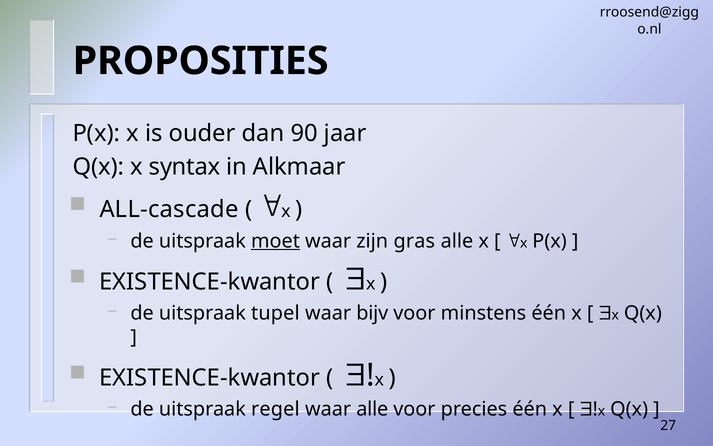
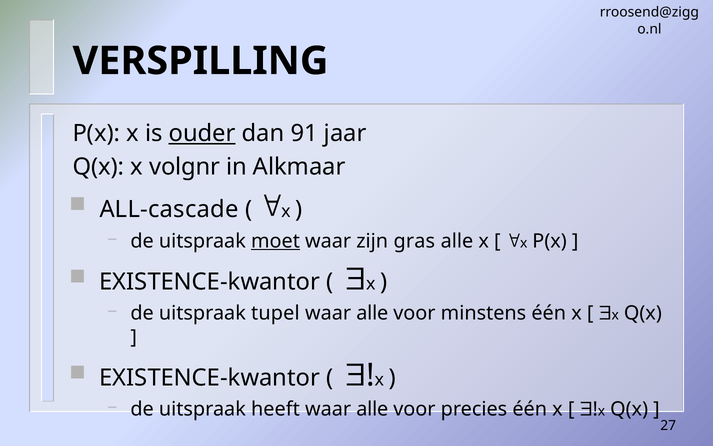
PROPOSITIES: PROPOSITIES -> VERSPILLING (201, 61)
ouder underline: none -> present (202, 133)
90: 90 -> 91 (304, 133)
syntax: syntax -> volgnr (185, 167)
bijv: bijv -> alle (372, 313)
regel: regel -> heeft (275, 409)
